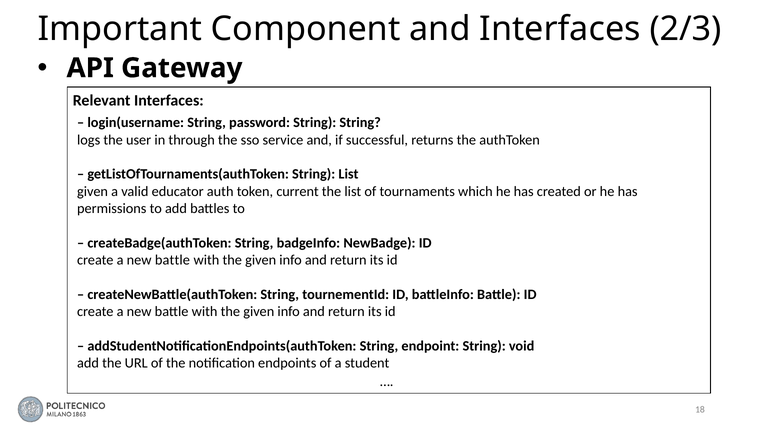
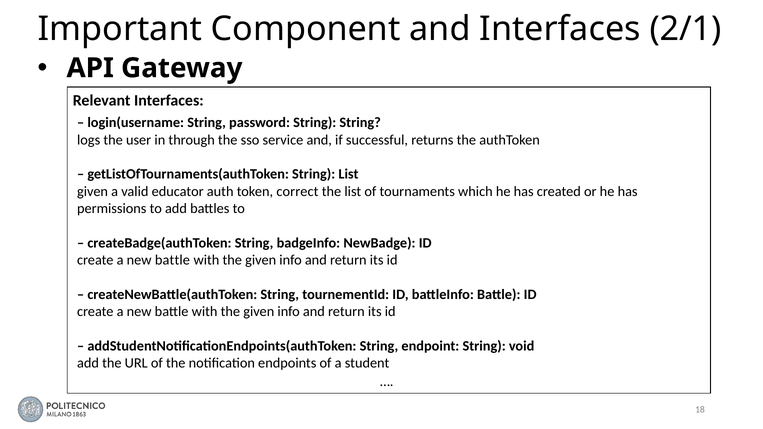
2/3: 2/3 -> 2/1 (686, 29)
current: current -> correct (297, 191)
